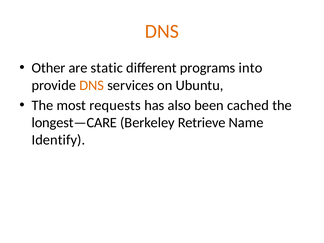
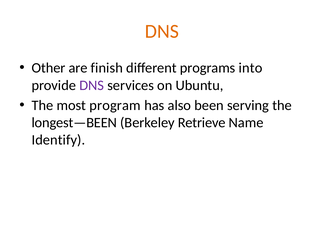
static: static -> finish (107, 68)
DNS colour: orange -> purple (92, 85)
requests: requests -> program (115, 105)
cached: cached -> serving (248, 105)
longest—CARE: longest—CARE -> longest—BEEN (74, 123)
